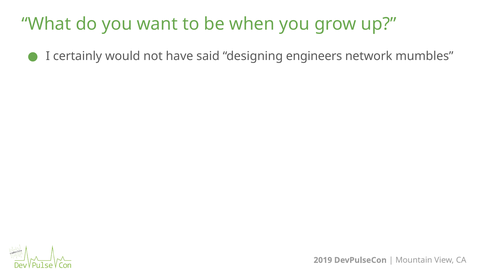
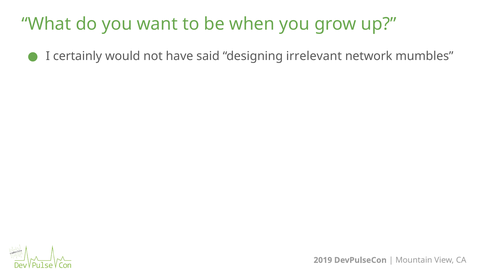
engineers: engineers -> irrelevant (314, 56)
